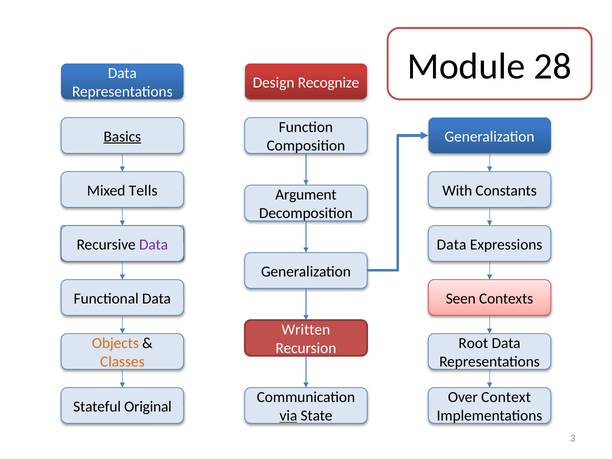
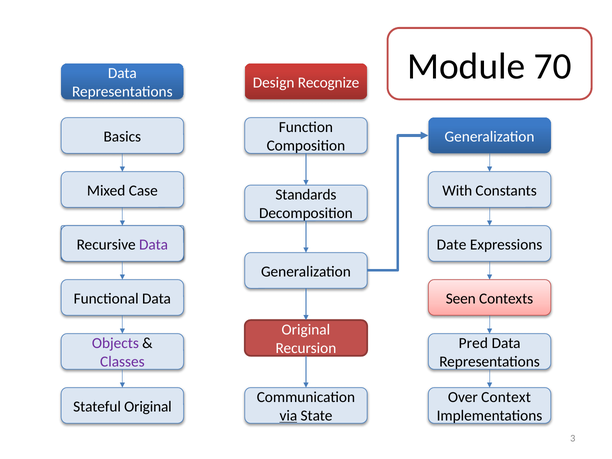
28: 28 -> 70 (553, 66)
Basics underline: present -> none (122, 137)
Tells: Tells -> Case (143, 191)
Argument: Argument -> Standards (306, 195)
Data: Data -> Date (452, 244)
Written: Written -> Original (306, 330)
Objects colour: orange -> purple (115, 343)
Root: Root -> Pred (473, 343)
Classes colour: orange -> purple (122, 362)
